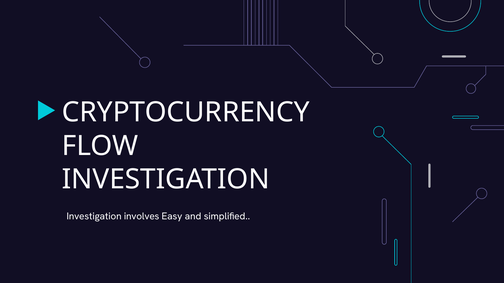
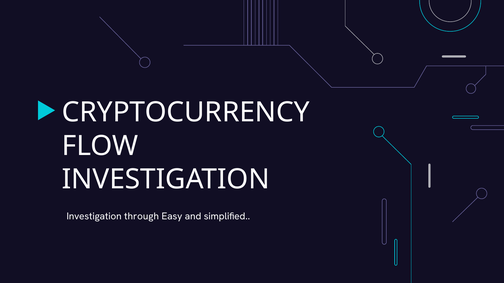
involves: involves -> through (142, 217)
